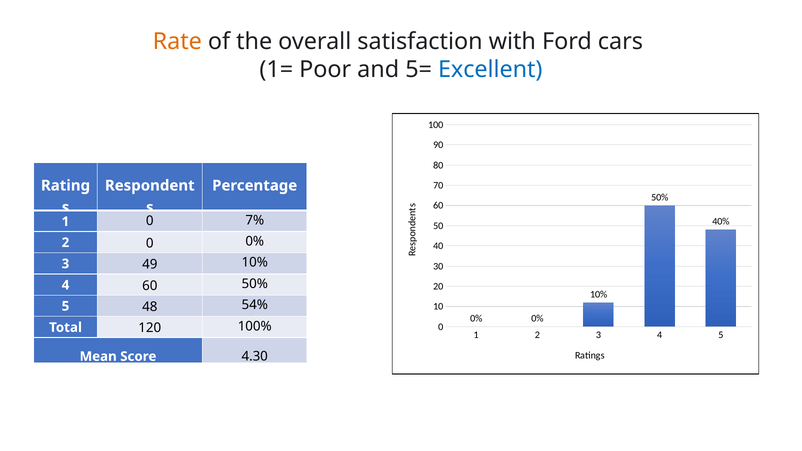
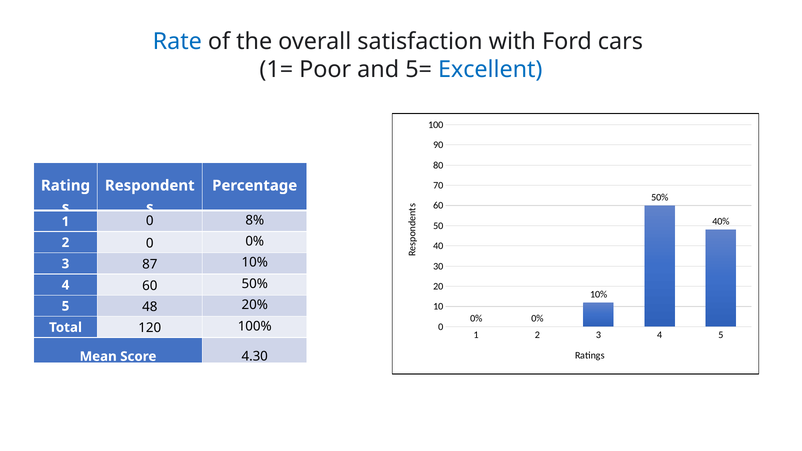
Rate colour: orange -> blue (177, 41)
7%: 7% -> 8% (255, 220)
49: 49 -> 87 (150, 264)
54%: 54% -> 20% (255, 305)
